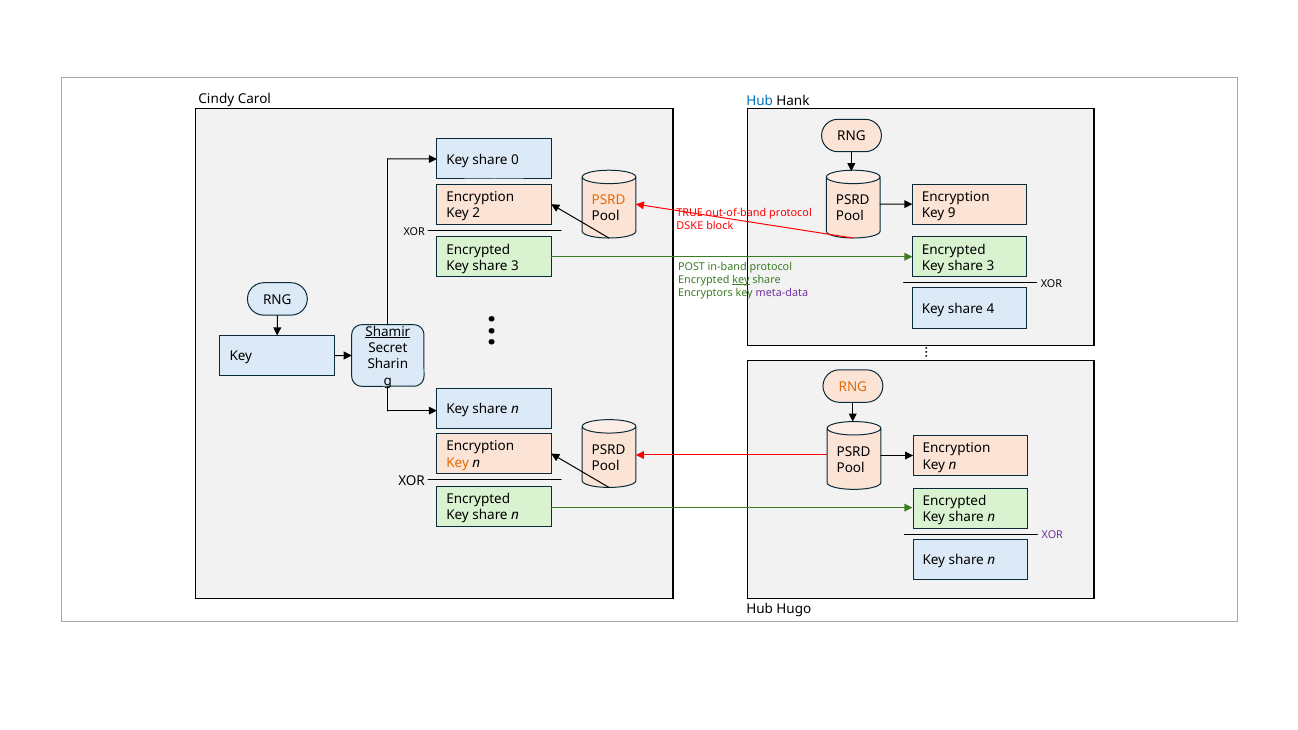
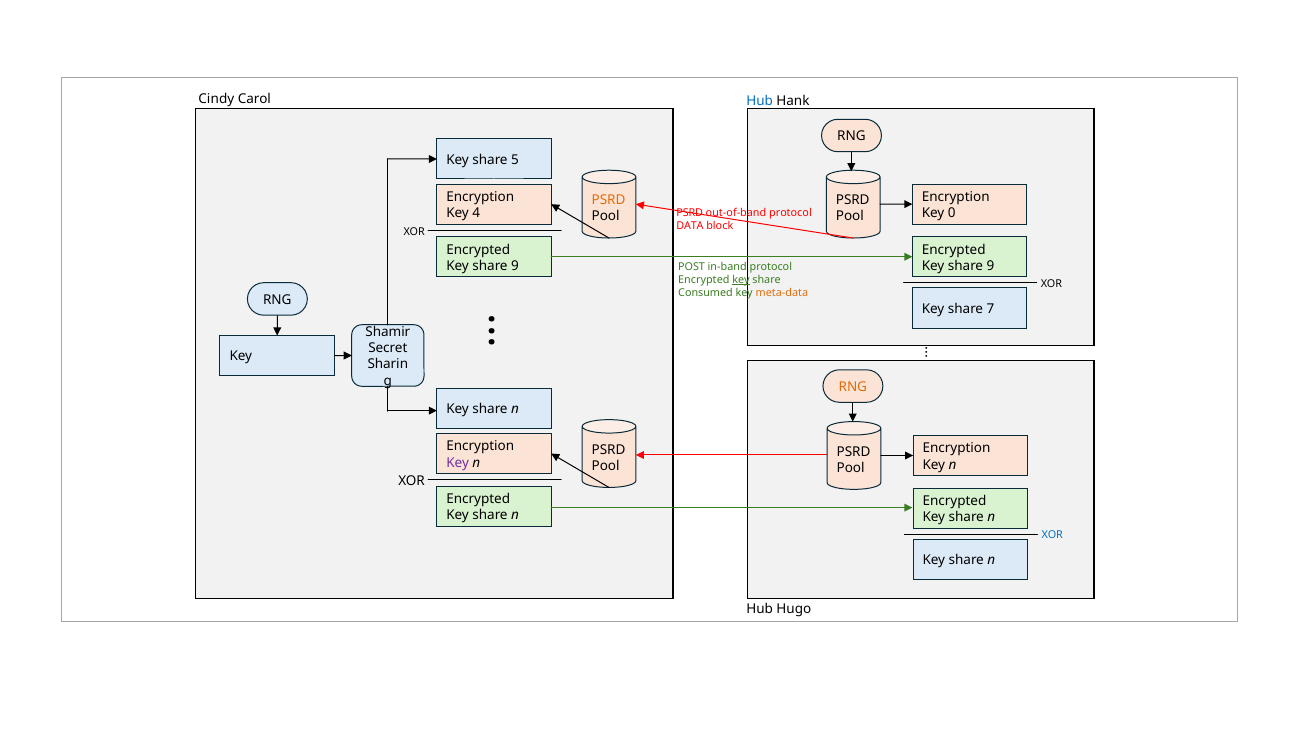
0: 0 -> 5 (515, 160)
2: 2 -> 4 (476, 213)
9: 9 -> 0 (952, 213)
TRUE: TRUE -> PSRD (690, 213)
DSKE: DSKE -> DATA (690, 226)
3: 3 -> 9 (515, 266)
3: 3 -> 9 (991, 266)
Encryptors: Encryptors -> Consumed (705, 293)
meta-data colour: purple -> orange (782, 293)
4: 4 -> 7 (991, 309)
Shamir underline: present -> none (388, 332)
Key colour: orange -> purple (458, 463)
XOR colour: purple -> blue (1052, 535)
